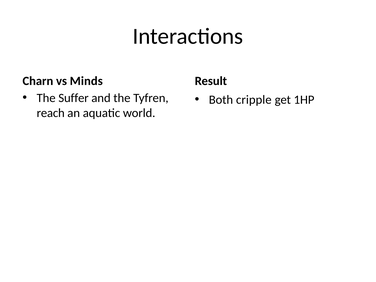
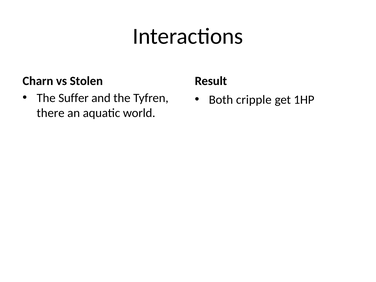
Minds: Minds -> Stolen (86, 81)
reach: reach -> there (51, 113)
